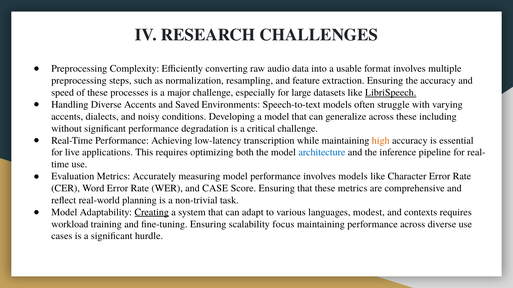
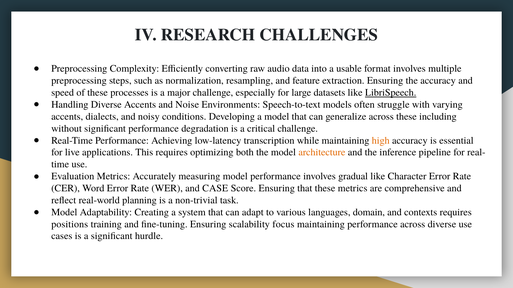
Saved: Saved -> Noise (187, 105)
architecture colour: blue -> orange (322, 153)
involves models: models -> gradual (353, 177)
Creating underline: present -> none (152, 213)
modest: modest -> domain (369, 213)
workload: workload -> positions (70, 225)
